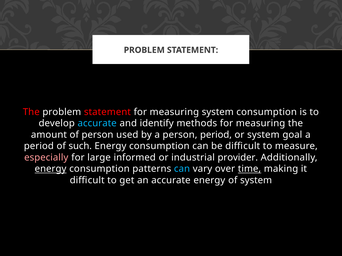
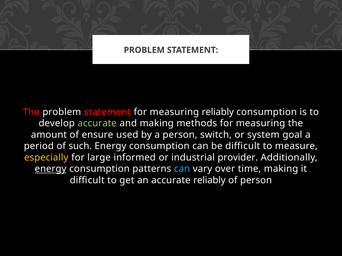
measuring system: system -> reliably (218, 112)
accurate colour: light blue -> light green (97, 124)
and identify: identify -> making (157, 124)
of person: person -> ensure (97, 135)
person period: period -> switch (216, 135)
especially colour: pink -> yellow (46, 158)
time underline: present -> none (249, 169)
accurate energy: energy -> reliably (209, 181)
of system: system -> person (256, 181)
